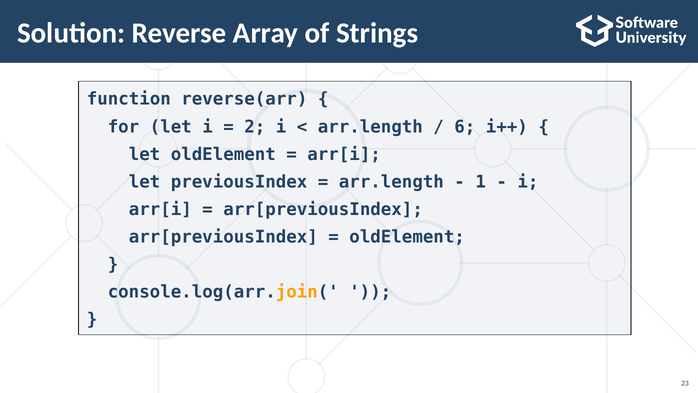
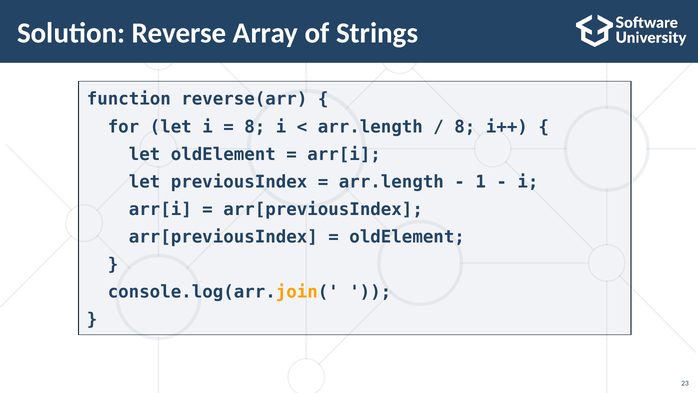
2: 2 -> 8 (255, 127)
6: 6 -> 8 (465, 127)
